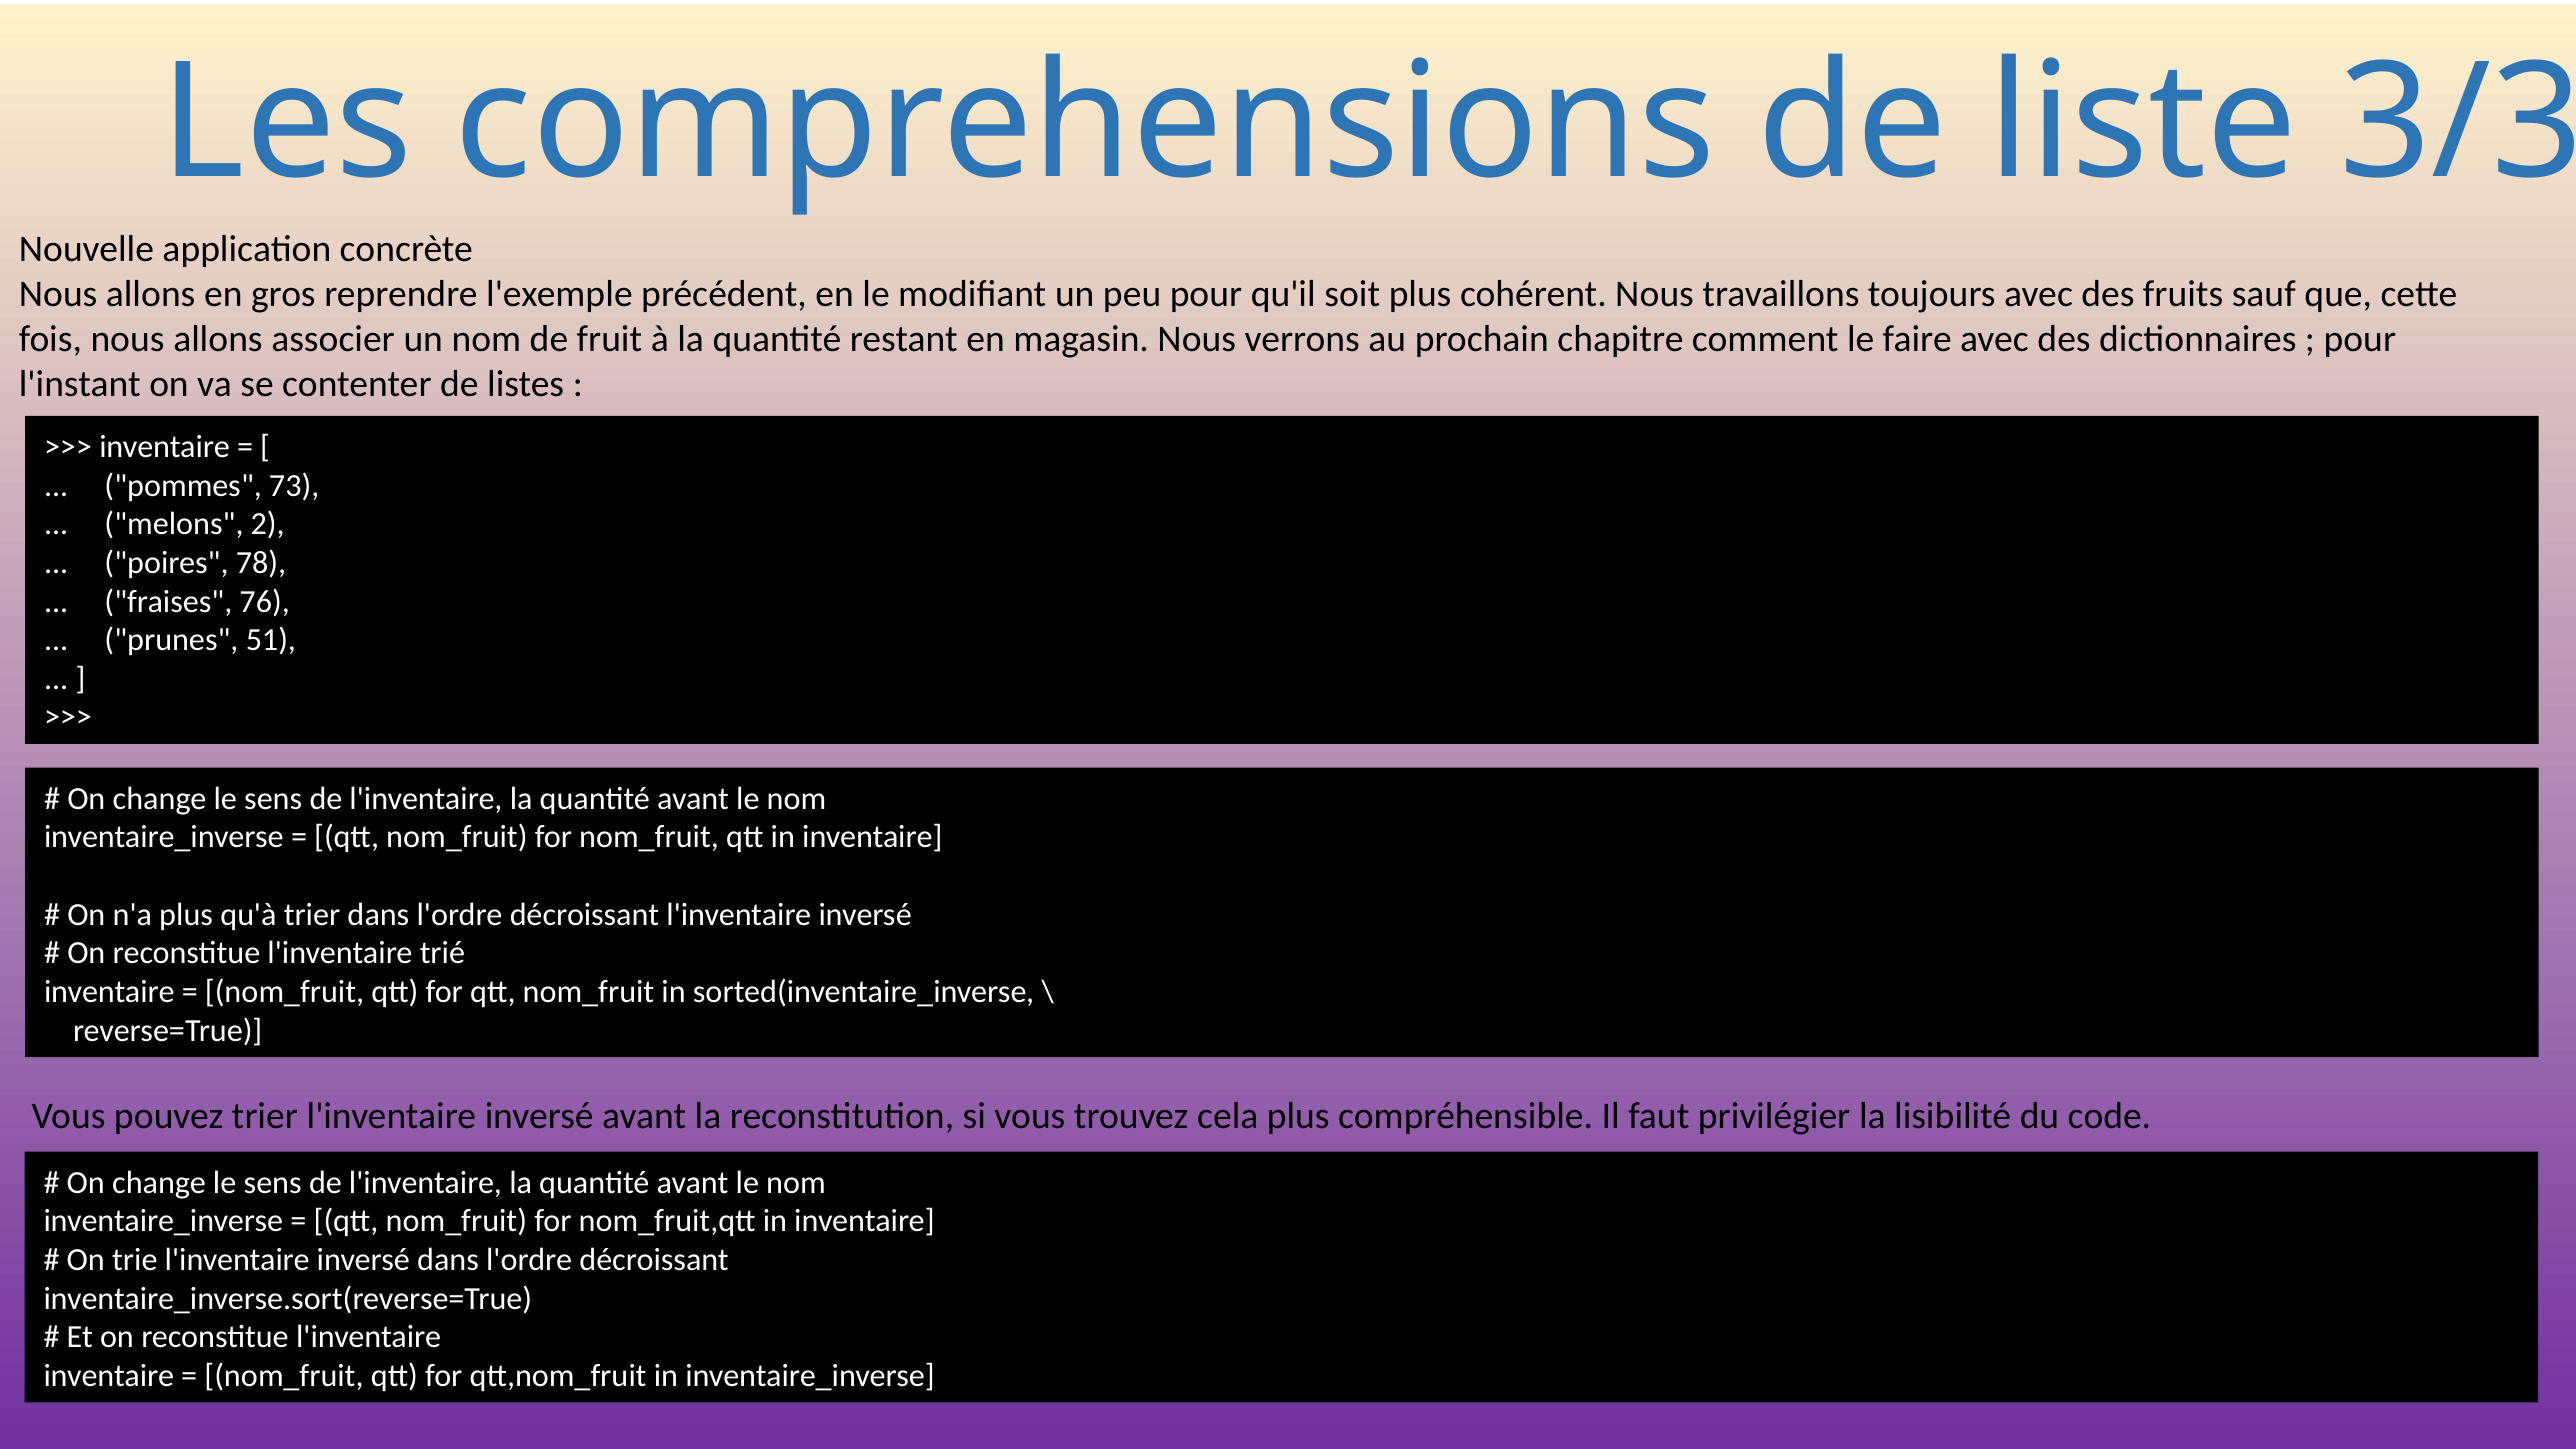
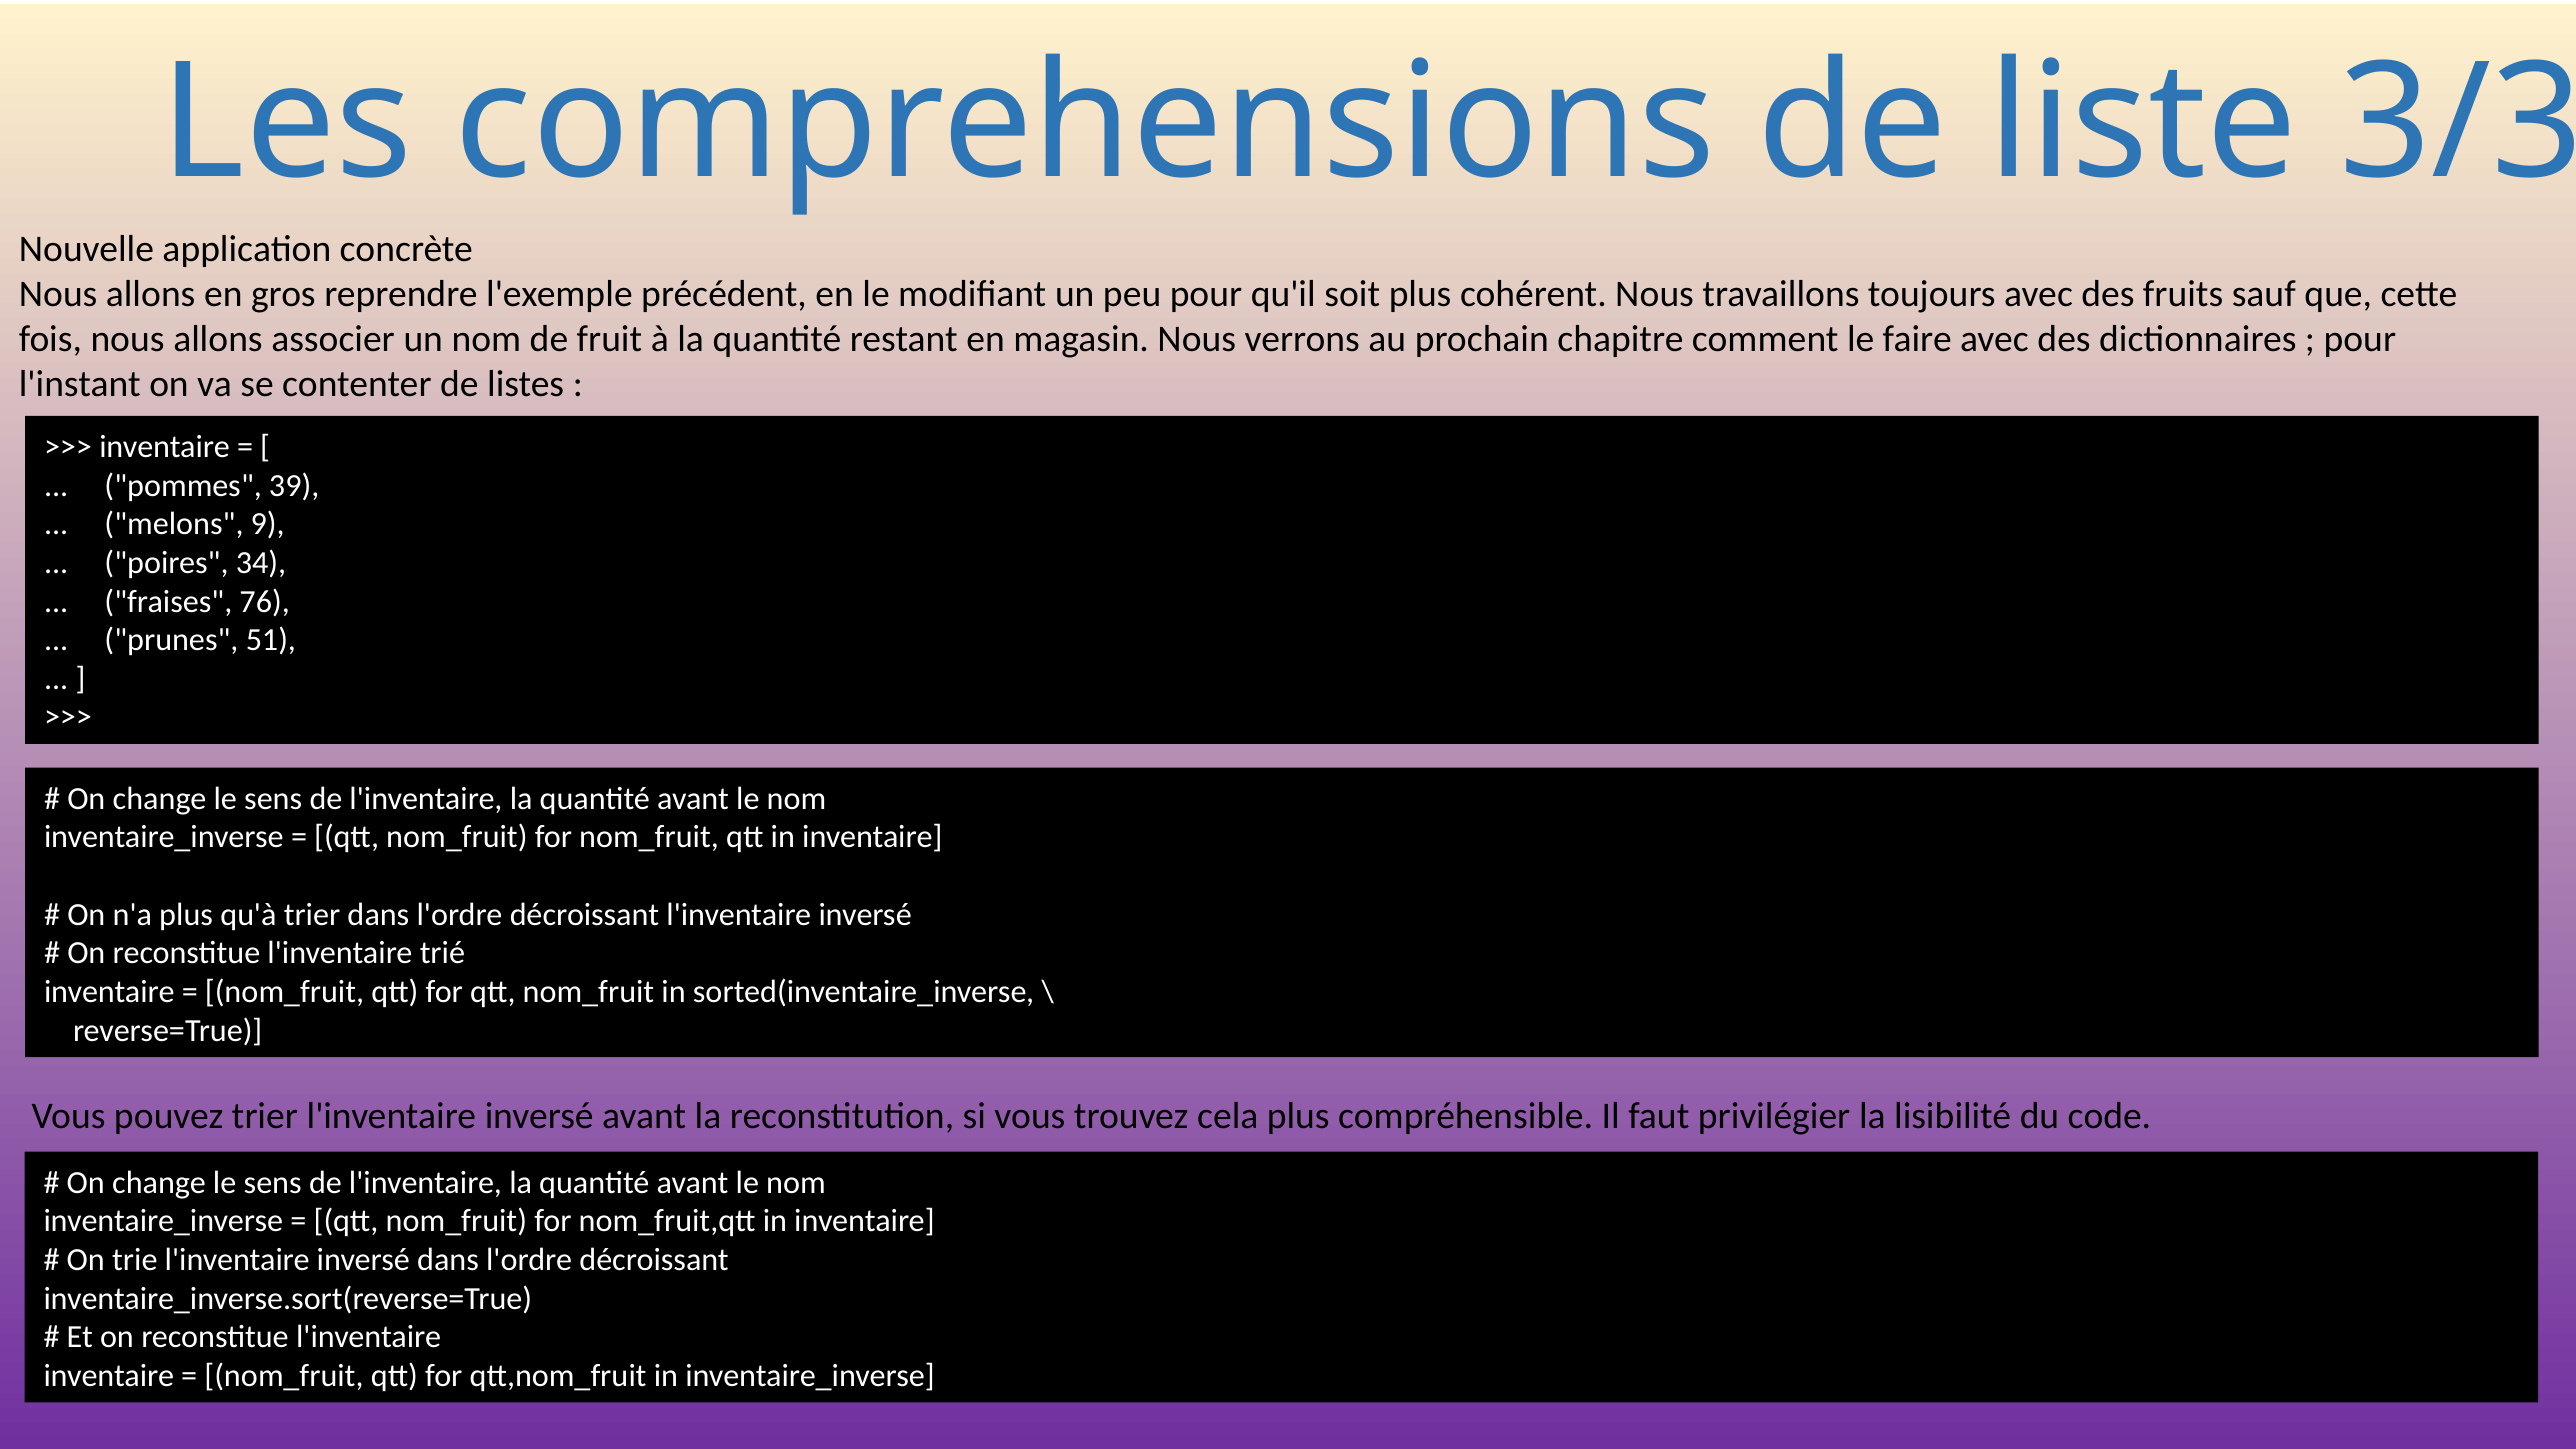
73: 73 -> 39 (294, 486)
2: 2 -> 9 (268, 524)
78: 78 -> 34 (261, 563)
